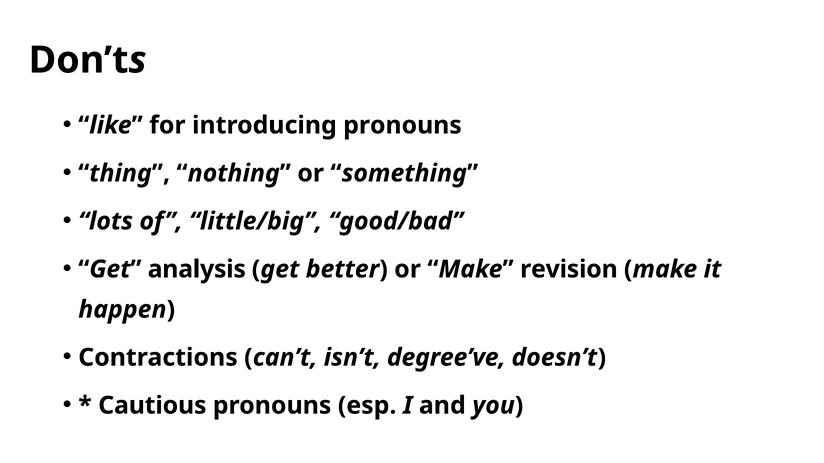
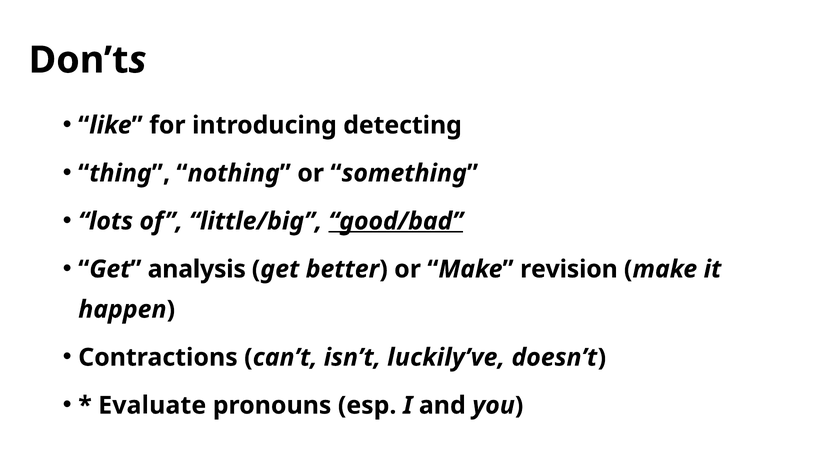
introducing pronouns: pronouns -> detecting (403, 125)
good/bad underline: none -> present (396, 221)
degree’ve: degree’ve -> luckily’ve (446, 358)
Cautious: Cautious -> Evaluate (152, 406)
